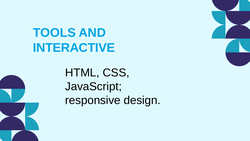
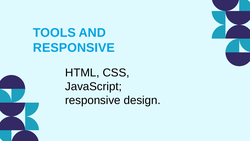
INTERACTIVE: INTERACTIVE -> RESPONSIVE (74, 48)
